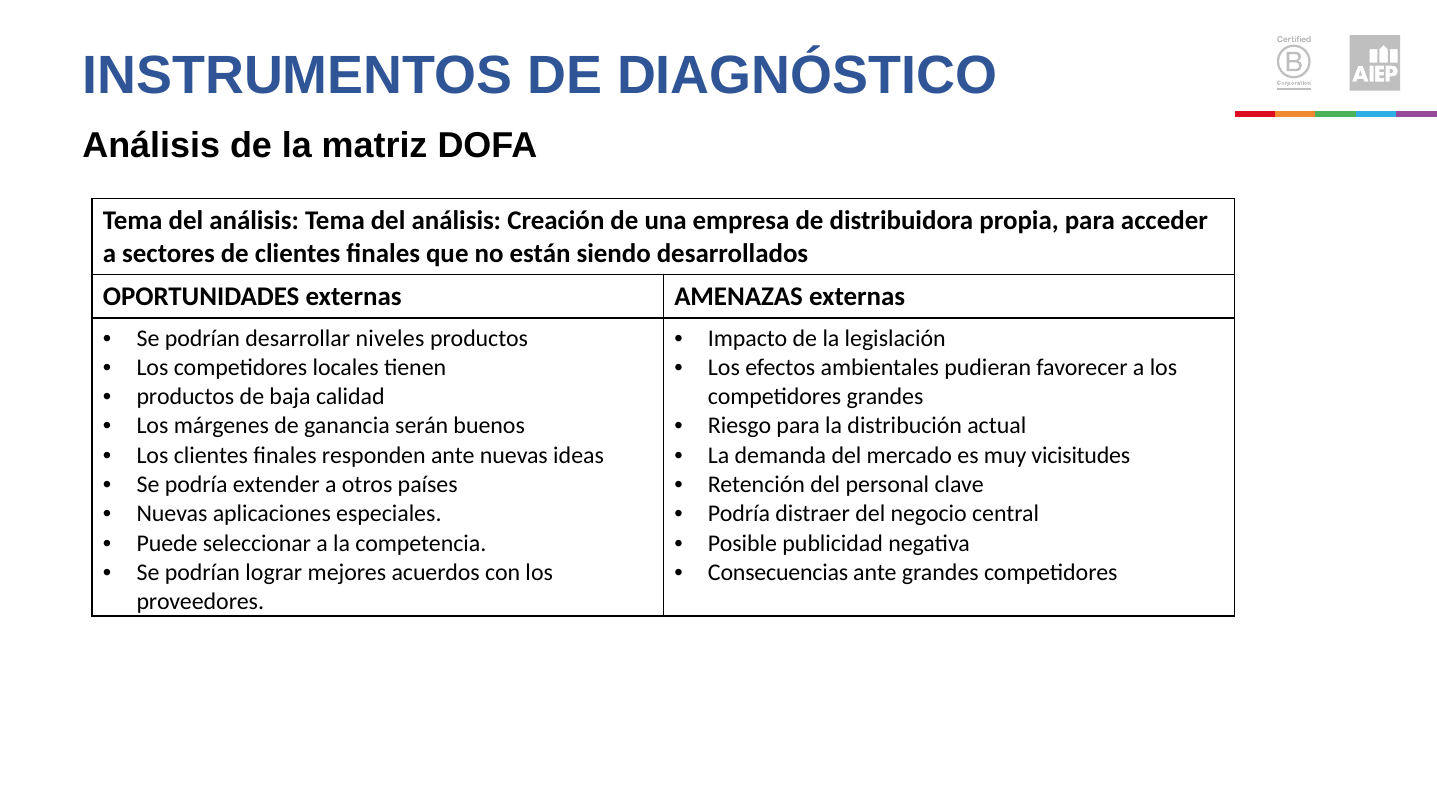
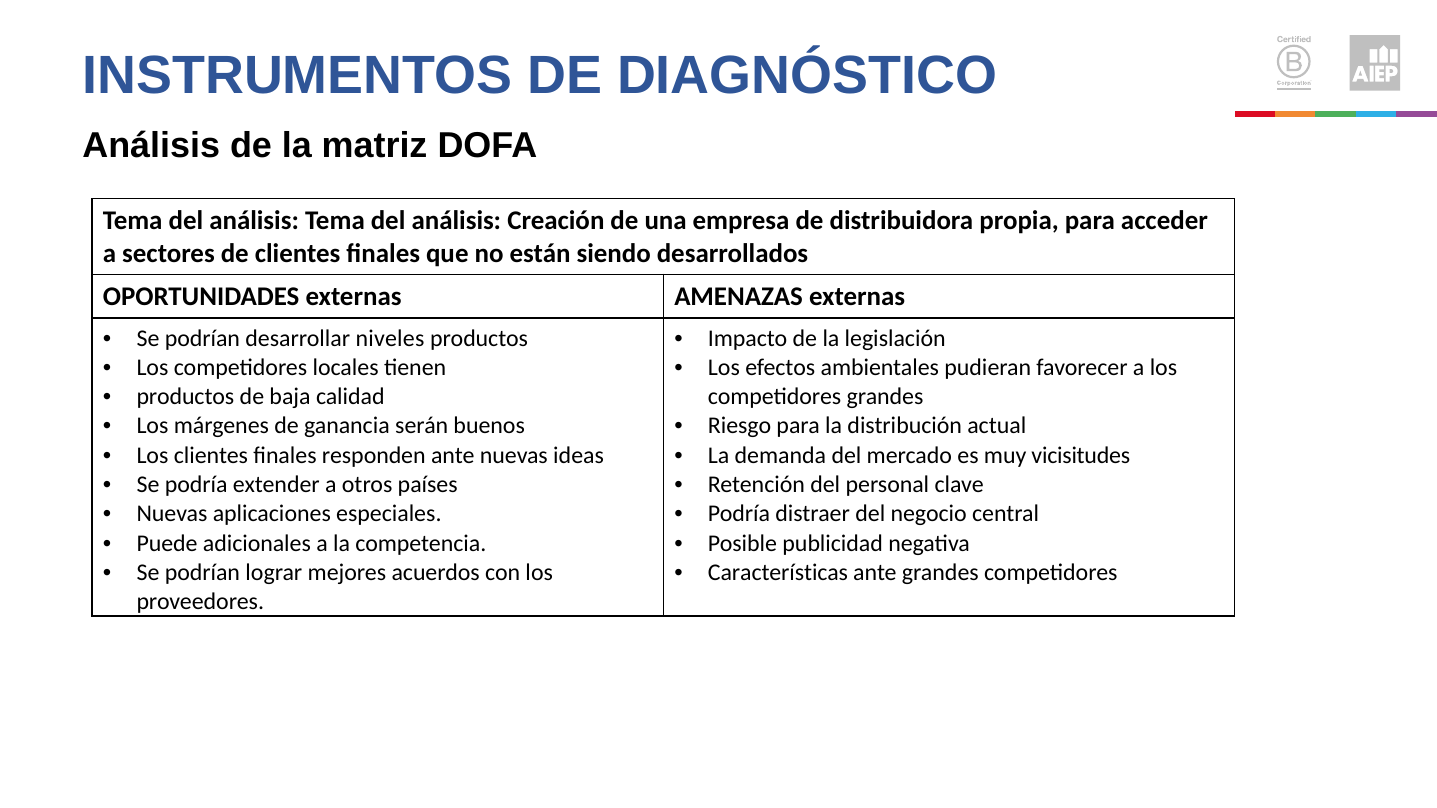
seleccionar: seleccionar -> adicionales (257, 543)
Consecuencias: Consecuencias -> Características (778, 573)
